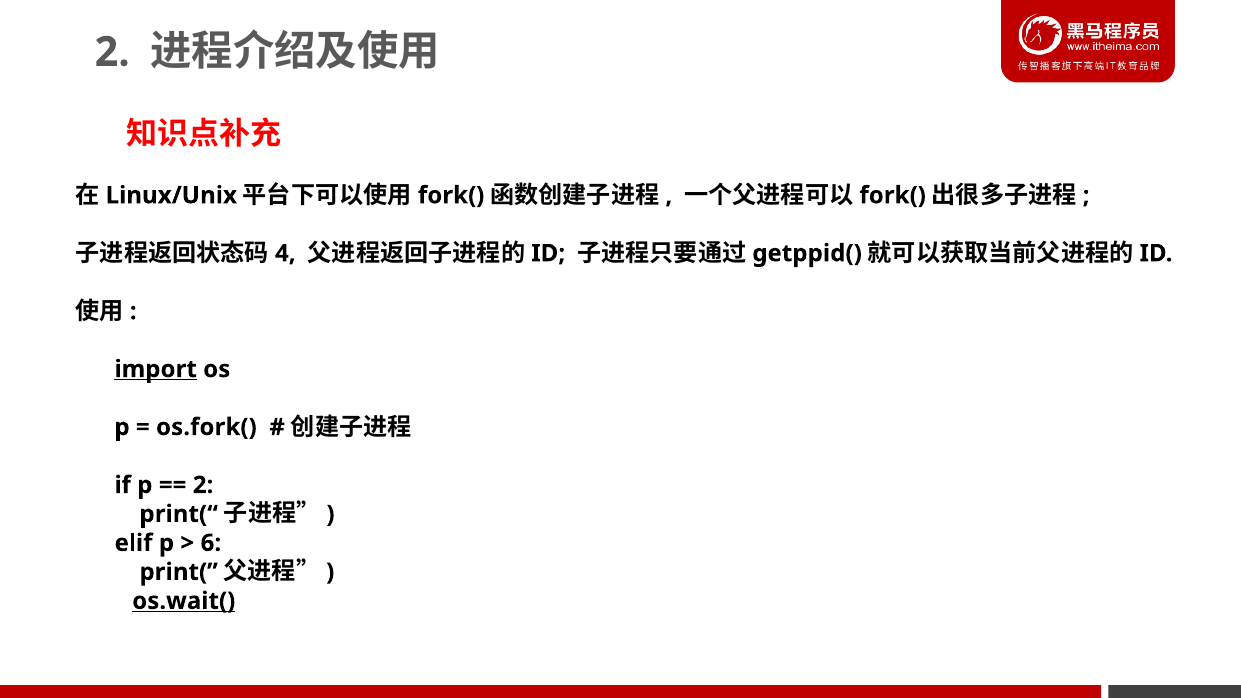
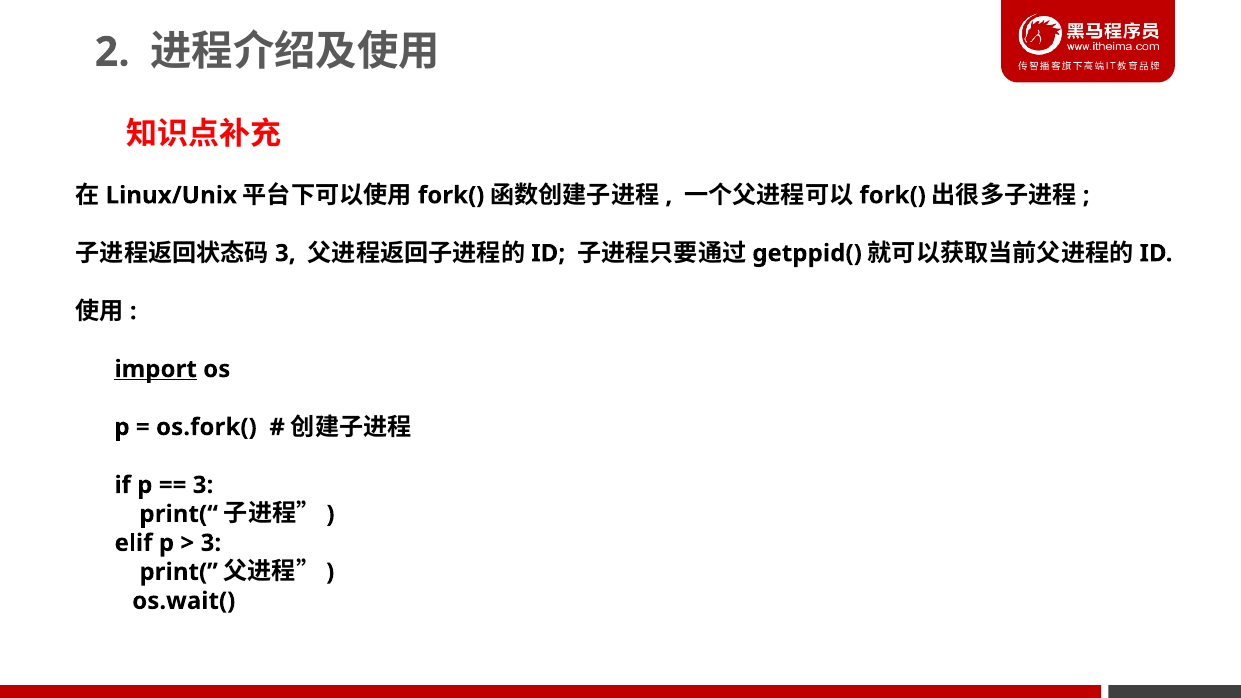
4: 4 -> 3 (285, 253)
2: 2 -> 3 (203, 485)
6: 6 -> 3 (211, 543)
os.wait( underline: present -> none (184, 601)
